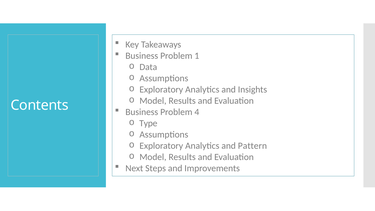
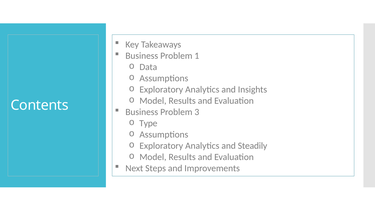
4: 4 -> 3 (197, 112)
Pattern: Pattern -> Steadily (253, 146)
